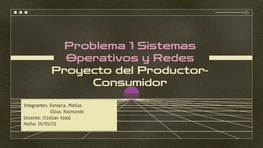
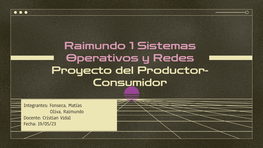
Problema: Problema -> Raimundo (95, 46)
